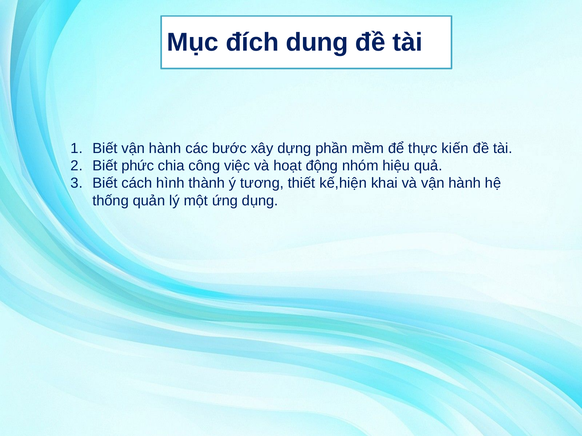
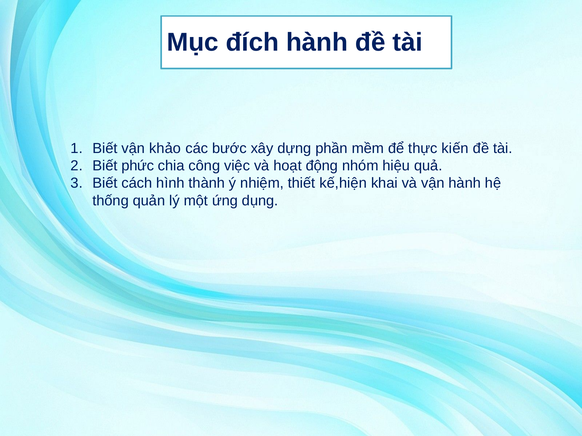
đích dung: dung -> hành (317, 42)
Biết vận hành: hành -> khảo (165, 148)
tương: tương -> nhiệm (262, 183)
